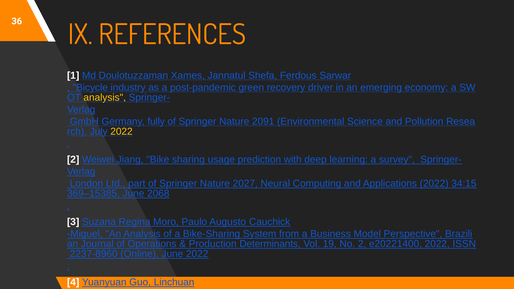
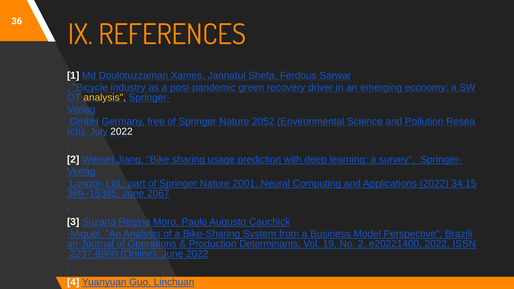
fully: fully -> free (156, 121)
2091: 2091 -> 2052 (263, 121)
2022 colour: yellow -> white (121, 131)
2027: 2027 -> 2001 (245, 184)
2068: 2068 -> 2067 (158, 194)
